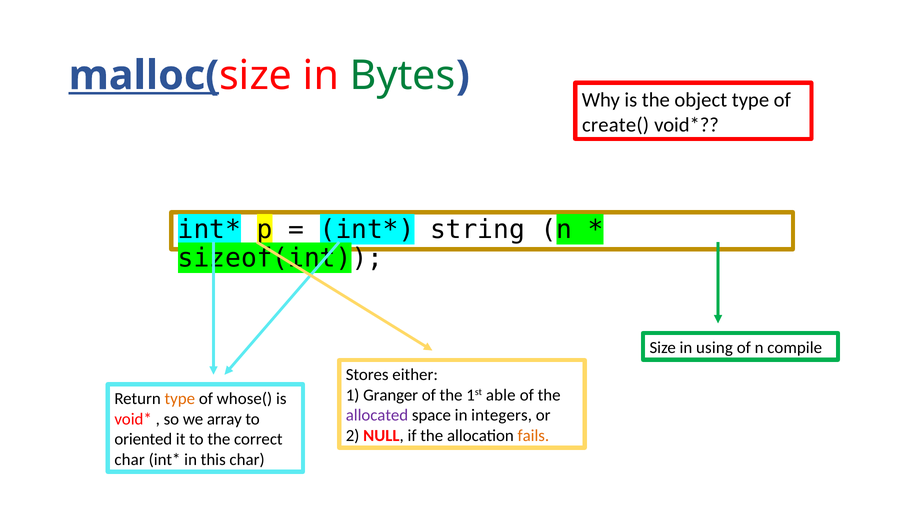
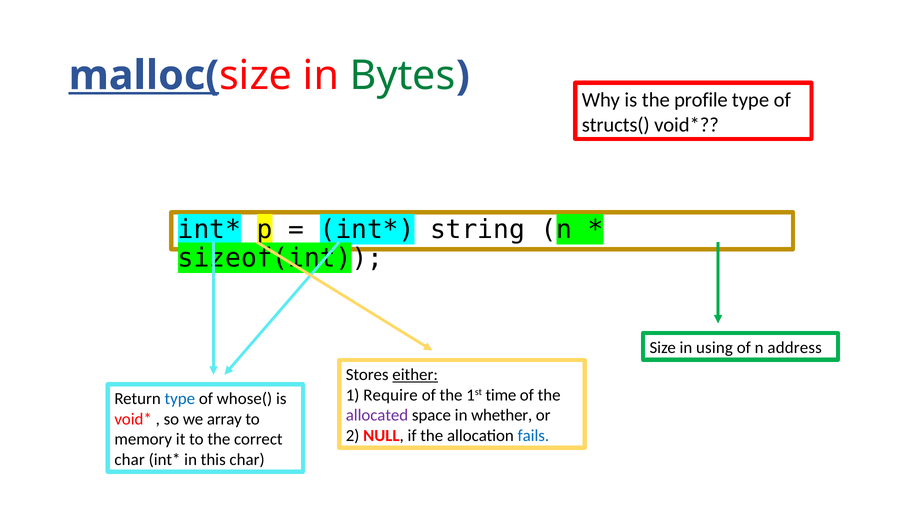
object: object -> profile (701, 100)
create(: create( -> structs( (616, 125)
compile: compile -> address (795, 348)
either underline: none -> present (415, 375)
Granger: Granger -> Require (390, 395)
able: able -> time (501, 395)
type colour: orange -> blue (180, 399)
integers: integers -> whether (502, 415)
fails colour: orange -> blue (533, 436)
oriented: oriented -> memory (143, 440)
